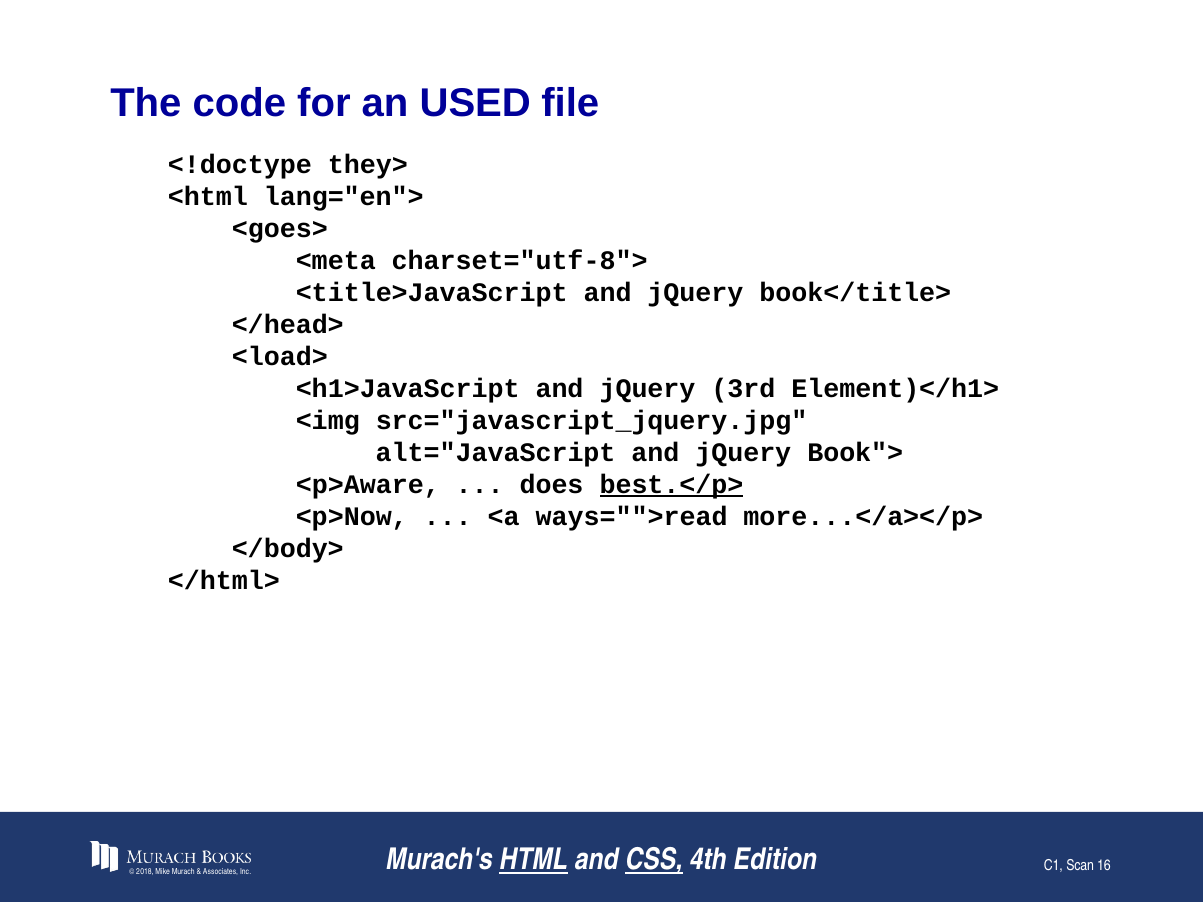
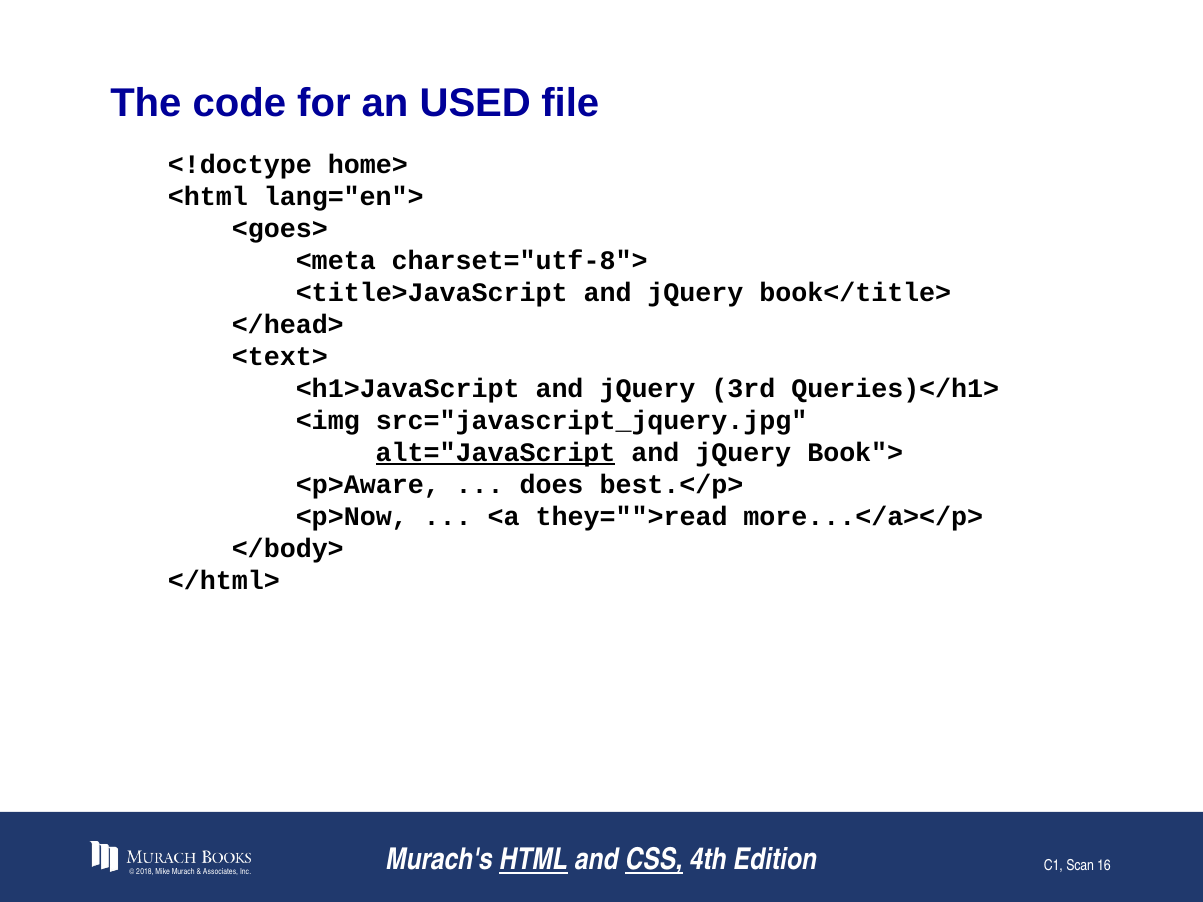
they>: they> -> home> (368, 164)
<load>: <load> -> <text> (280, 357)
Element)</h1>: Element)</h1> -> Queries)</h1> (895, 389)
alt="JavaScript underline: none -> present (496, 453)
best.</p> underline: present -> none (671, 485)
ways="">read: ways="">read -> they="">read (632, 517)
